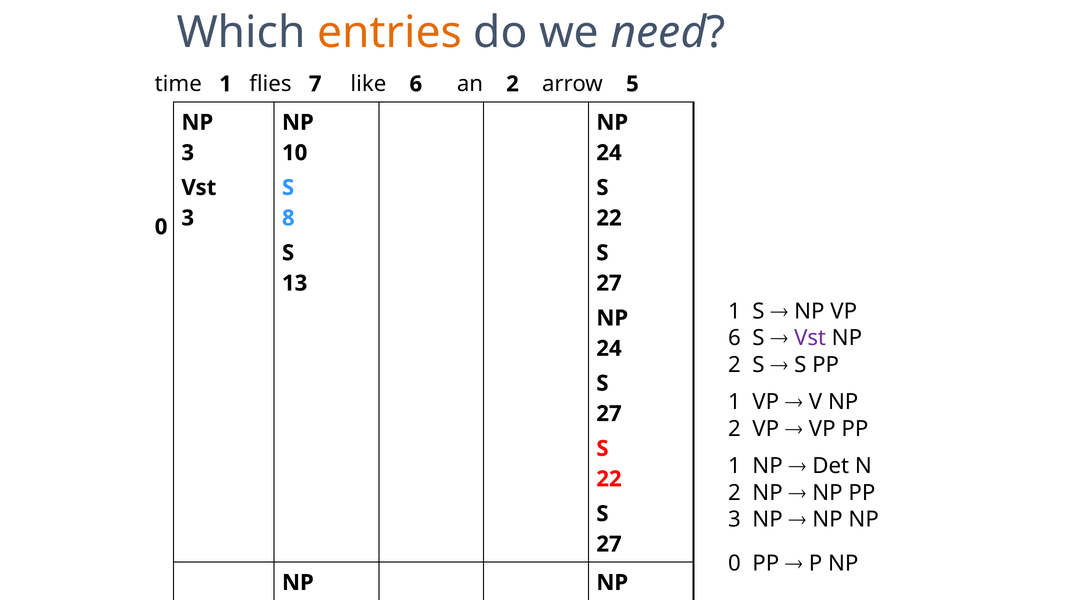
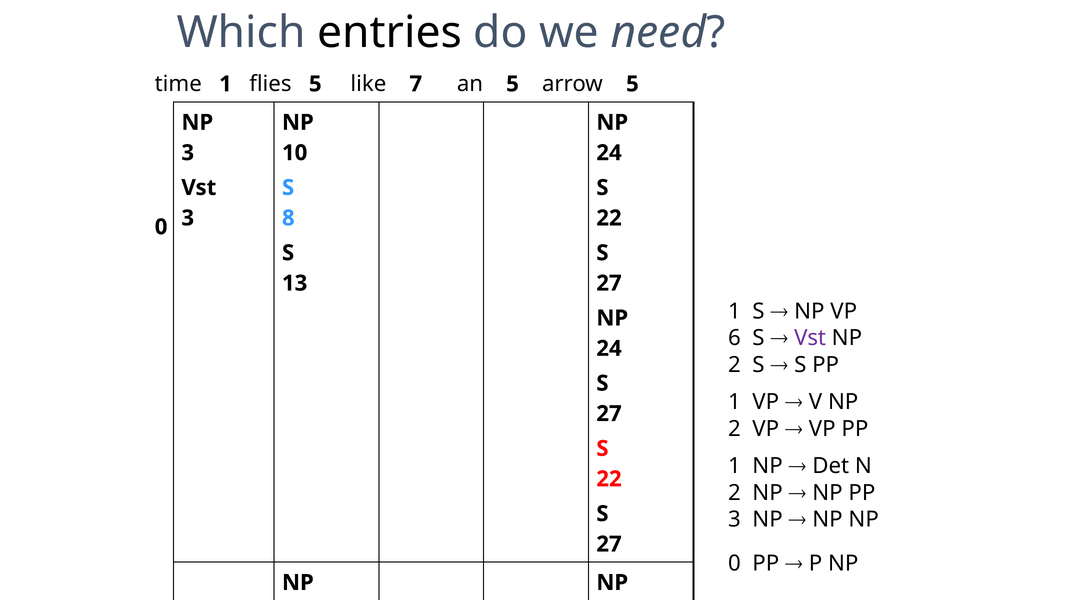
entries colour: orange -> black (390, 33)
flies 7: 7 -> 5 (315, 84)
like 6: 6 -> 7 (416, 84)
an 2: 2 -> 5 (513, 84)
